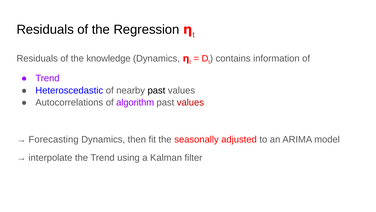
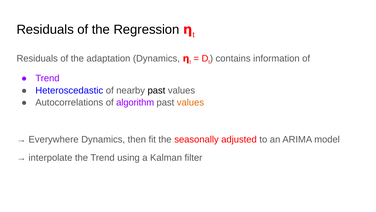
knowledge: knowledge -> adaptation (108, 58)
values colour: red -> orange (190, 102)
Forecasting: Forecasting -> Everywhere (54, 139)
